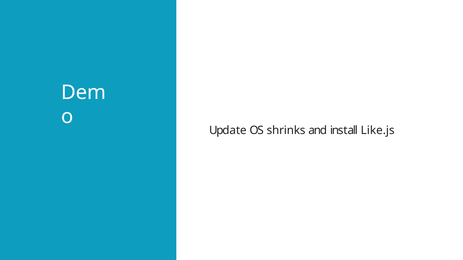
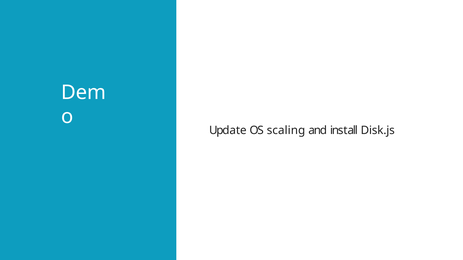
shrinks: shrinks -> scaling (286, 131)
Like.js: Like.js -> Disk.js (378, 131)
